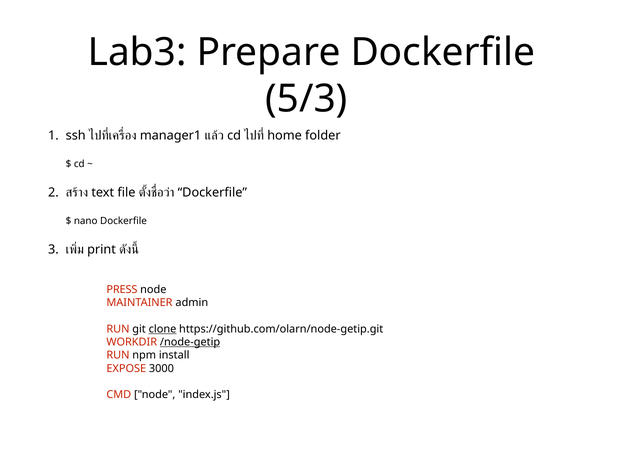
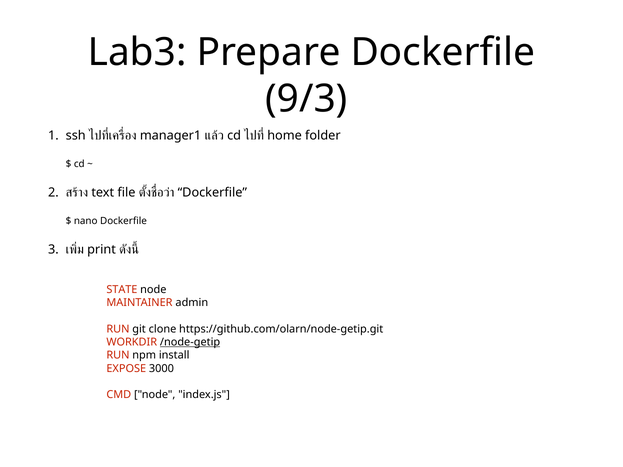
5/3: 5/3 -> 9/3 (306, 99)
PRESS: PRESS -> STATE (122, 290)
clone underline: present -> none (163, 329)
